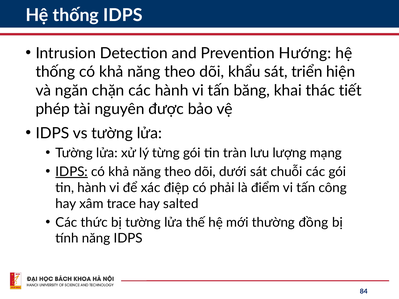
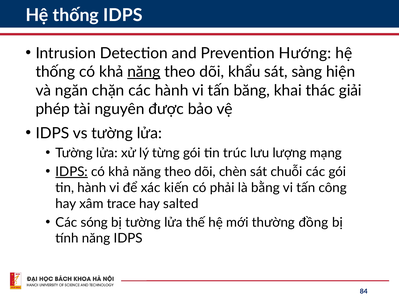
năng underline: none -> present (144, 72)
triển: triển -> sàng (307, 72)
tiết: tiết -> giải (350, 90)
tràn: tràn -> trúc (235, 153)
dưới: dưới -> chèn (233, 172)
điệp: điệp -> kiến (176, 188)
điểm: điểm -> bằng (265, 188)
thức: thức -> sóng (94, 223)
